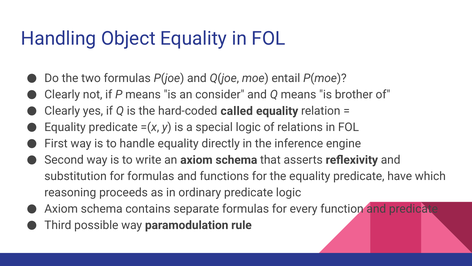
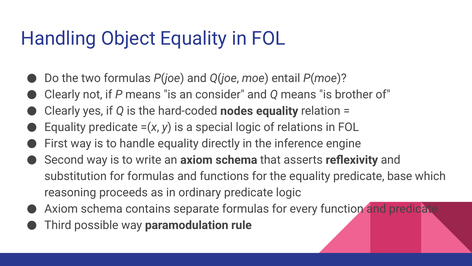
called: called -> nodes (237, 111)
have: have -> base (400, 176)
